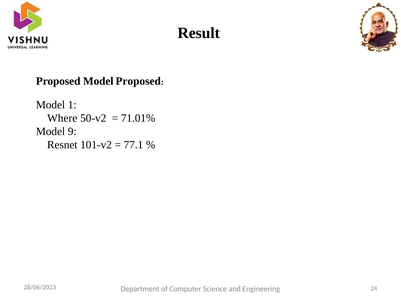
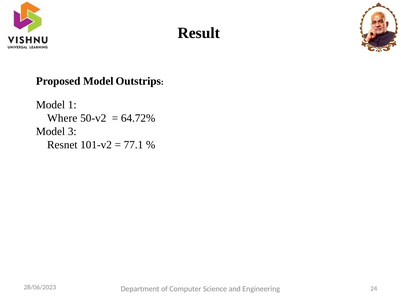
Model Proposed: Proposed -> Outstrips (138, 81)
71.01%: 71.01% -> 64.72% (138, 118)
9: 9 -> 3 (72, 131)
